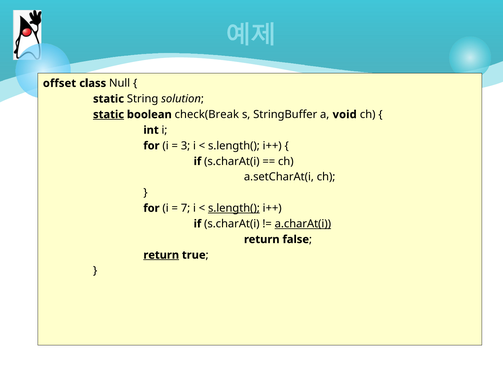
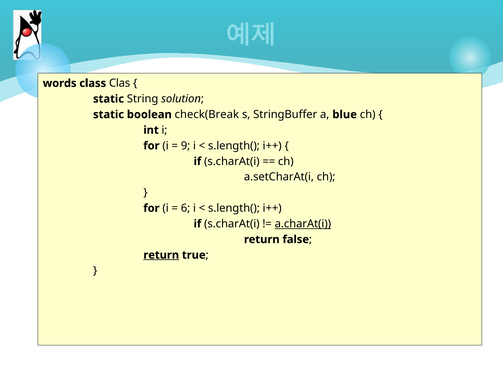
offset: offset -> words (60, 83)
Null: Null -> Clas (120, 83)
static underline: present -> none (109, 115)
void: void -> blue (345, 115)
3: 3 -> 9 (186, 146)
7: 7 -> 6 (186, 208)
s.length( underline: present -> none (234, 208)
